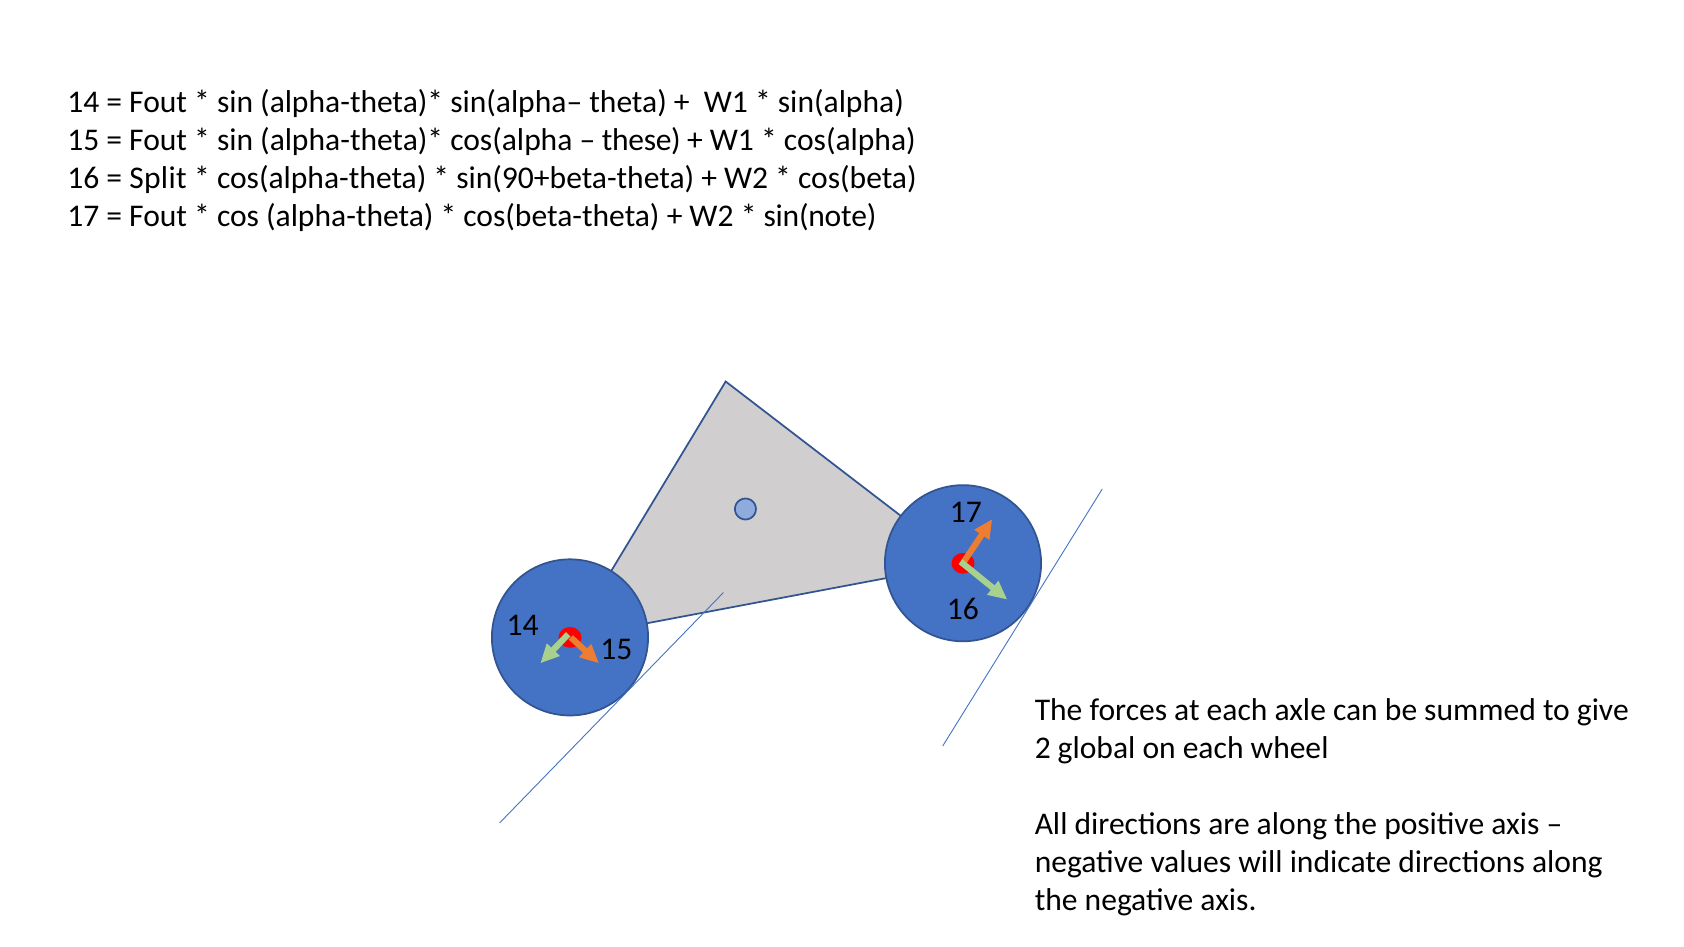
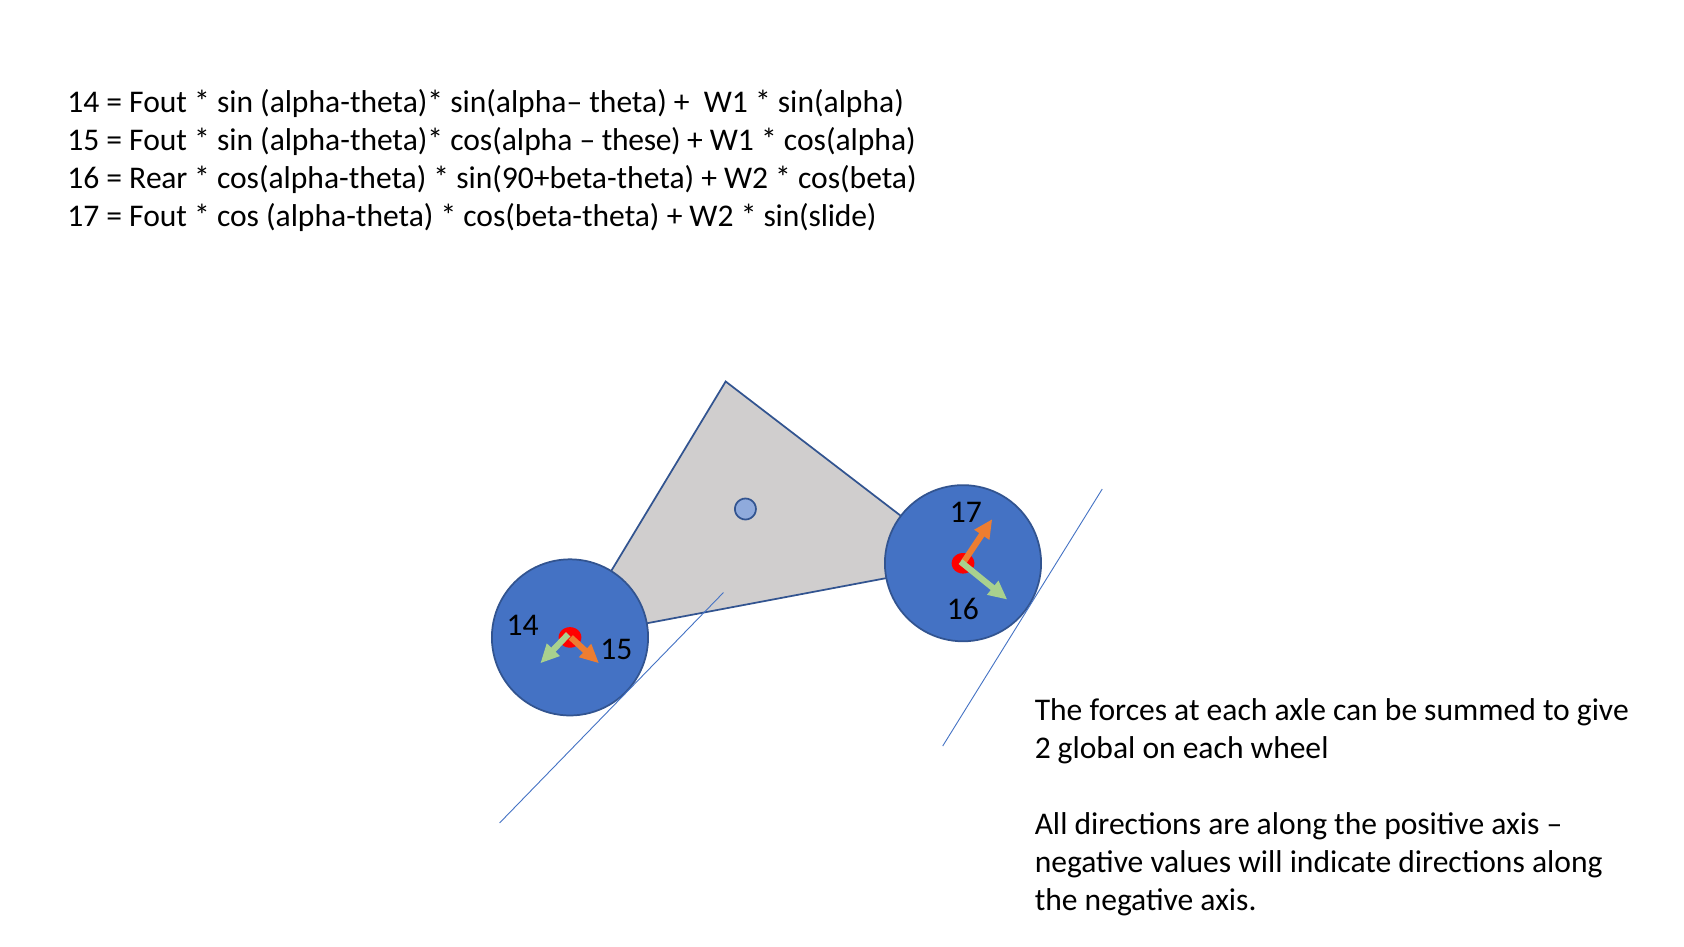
Split: Split -> Rear (158, 178)
sin(note: sin(note -> sin(slide (820, 216)
